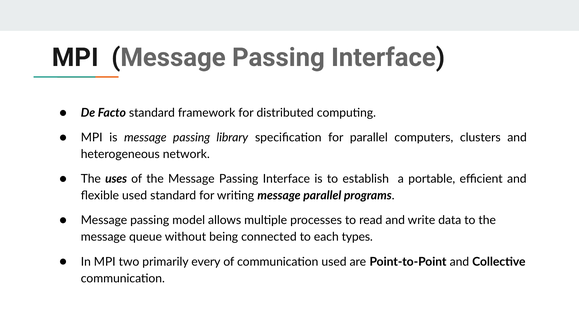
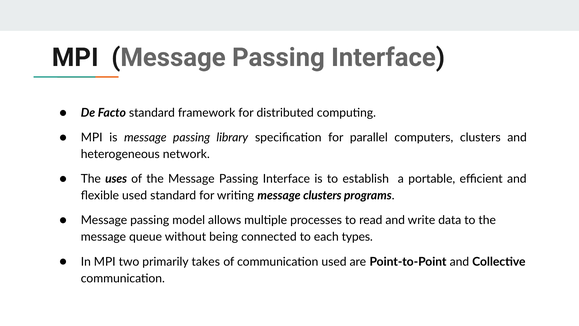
message parallel: parallel -> clusters (322, 195)
every: every -> takes (206, 261)
